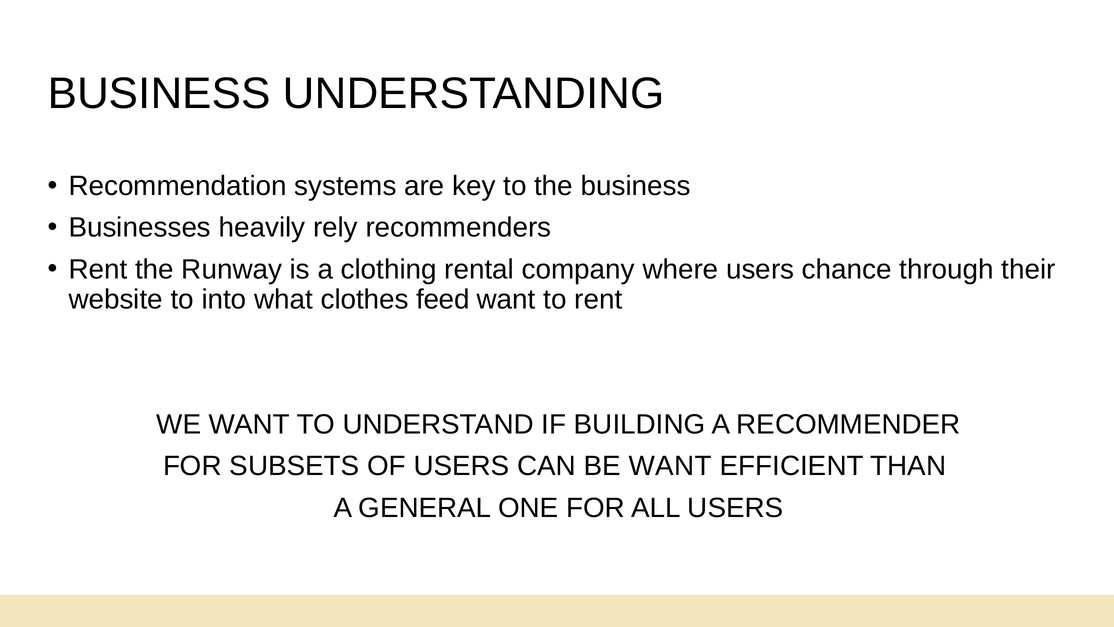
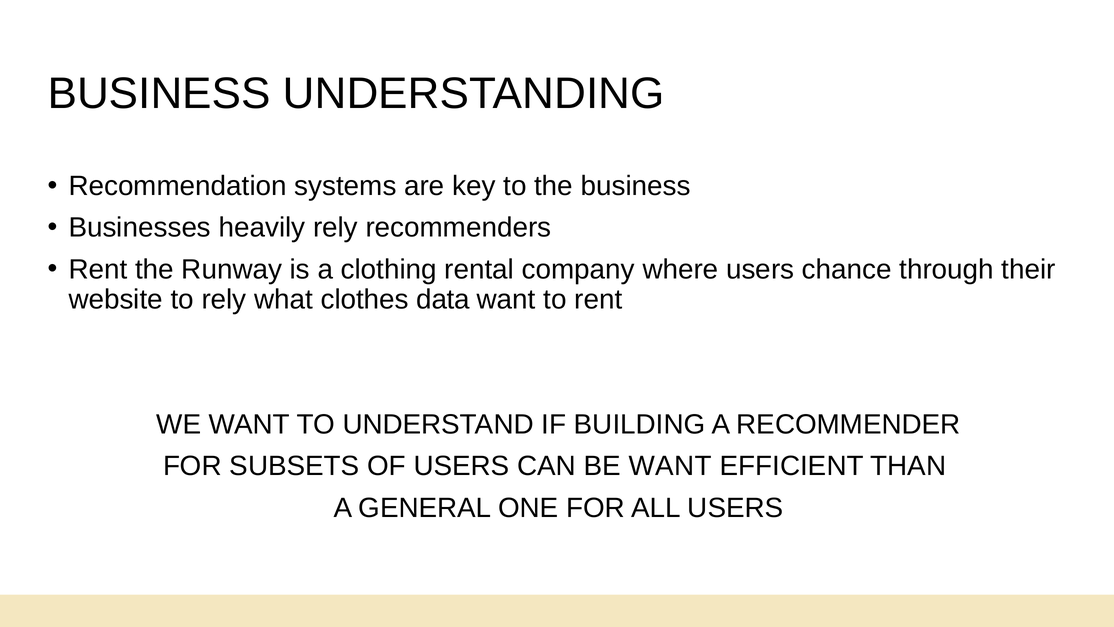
to into: into -> rely (224, 299)
feed: feed -> data (443, 299)
